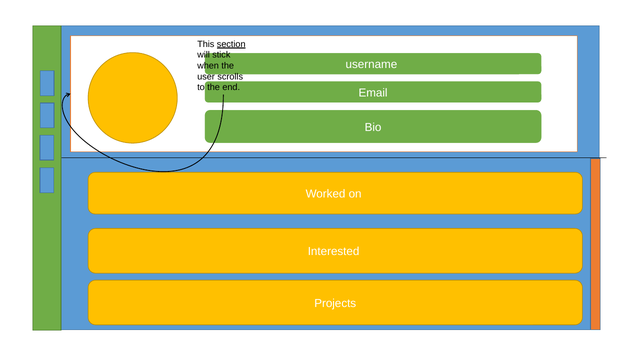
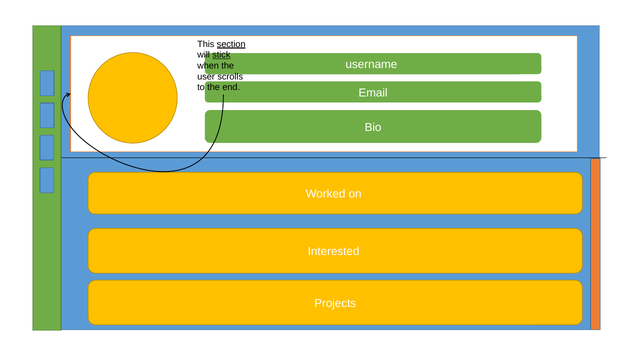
stick underline: none -> present (221, 55)
